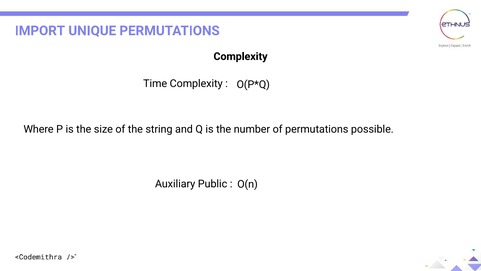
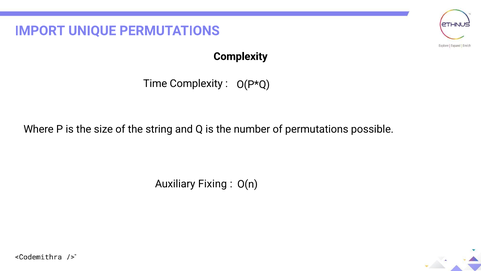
Public: Public -> Fixing (213, 184)
